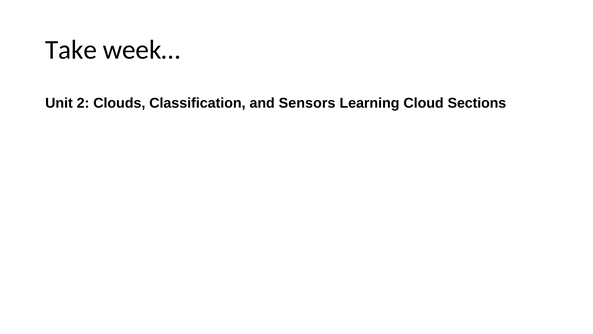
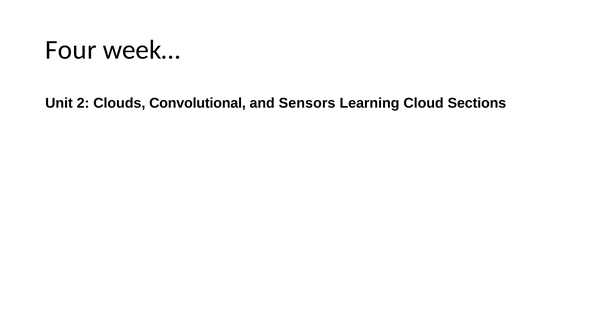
Take: Take -> Four (71, 50)
Classification: Classification -> Convolutional (198, 103)
